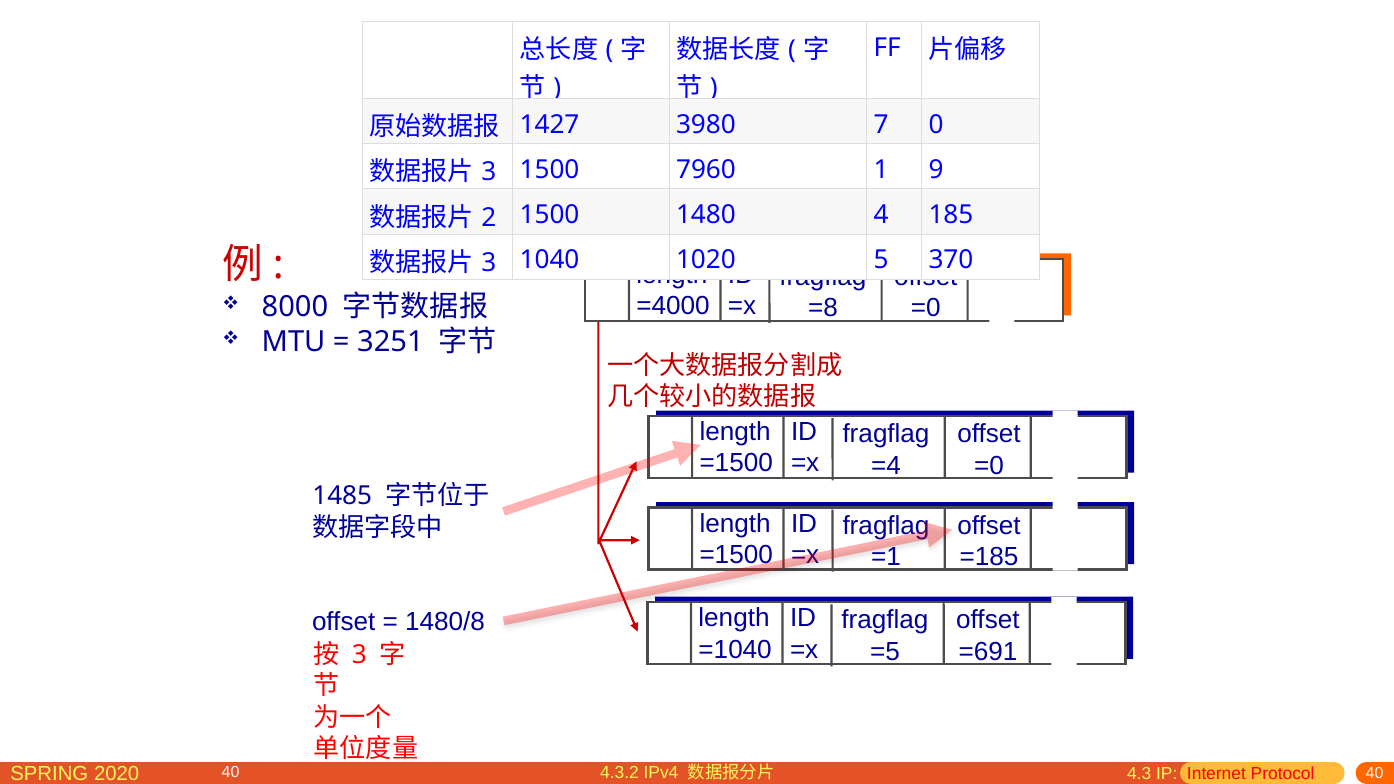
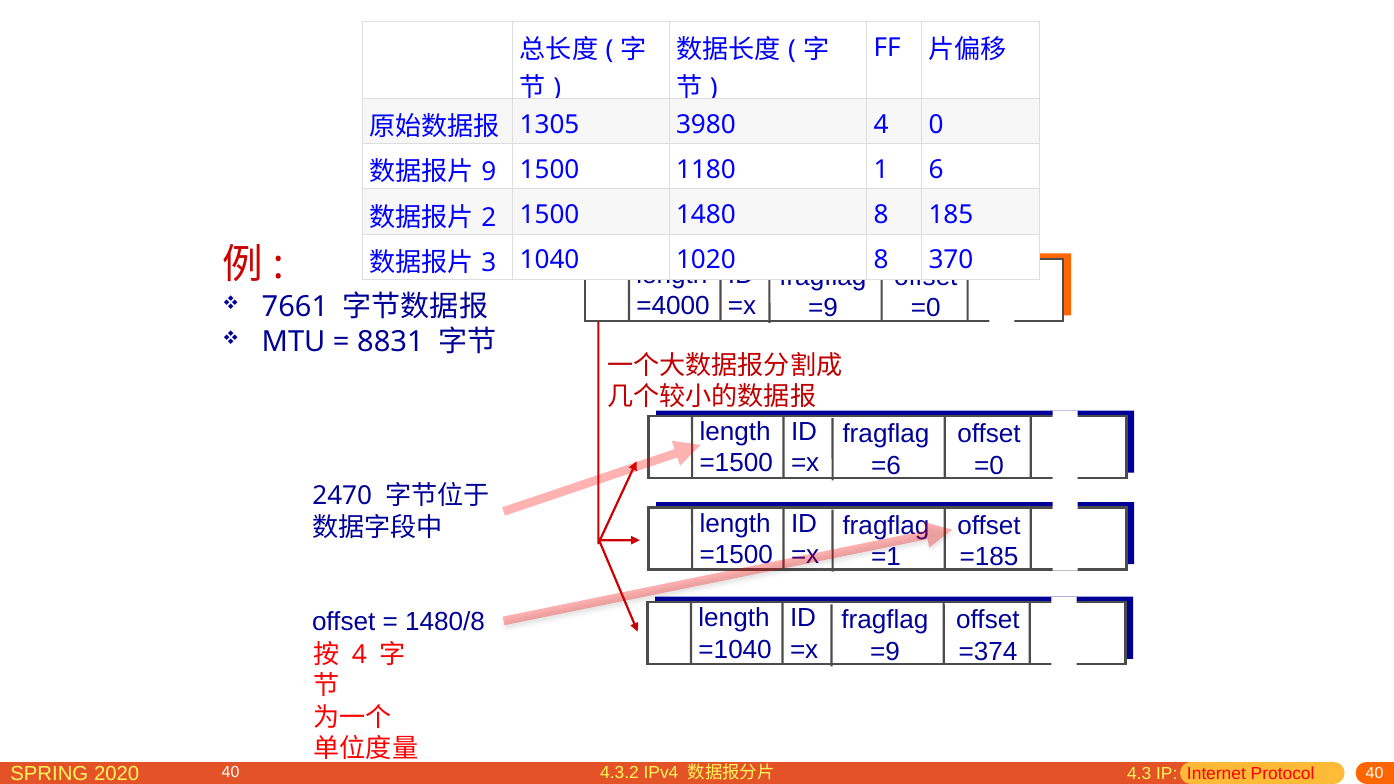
1427: 1427 -> 1305 (550, 124)
3980 7: 7 -> 4 (881, 124)
3: 3 -> 9 (489, 172)
7960: 7960 -> 1180 (706, 170)
9: 9 -> 6 (936, 170)
1480 4: 4 -> 8 (881, 215)
1020 5: 5 -> 8 (881, 260)
=8: =8 -> =9 (823, 308)
8000: 8000 -> 7661 (295, 307)
3251: 3251 -> 8831 (390, 342)
=4: =4 -> =6 (886, 466)
1485: 1485 -> 2470 (342, 496)
=5: =5 -> =9 (885, 652)
=691: =691 -> =374 (988, 652)
3: 3 -> 4 (359, 655)
